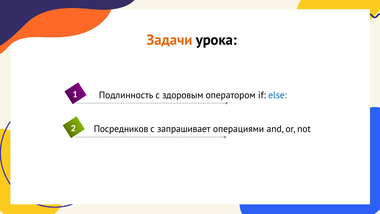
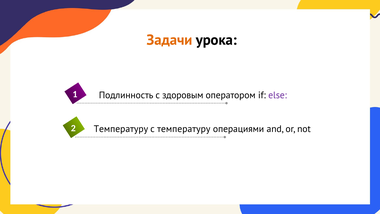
else colour: blue -> purple (278, 95)
Посредников: Посредников -> Температуру (121, 129)
с запрашивает: запрашивает -> температуру (184, 129)
